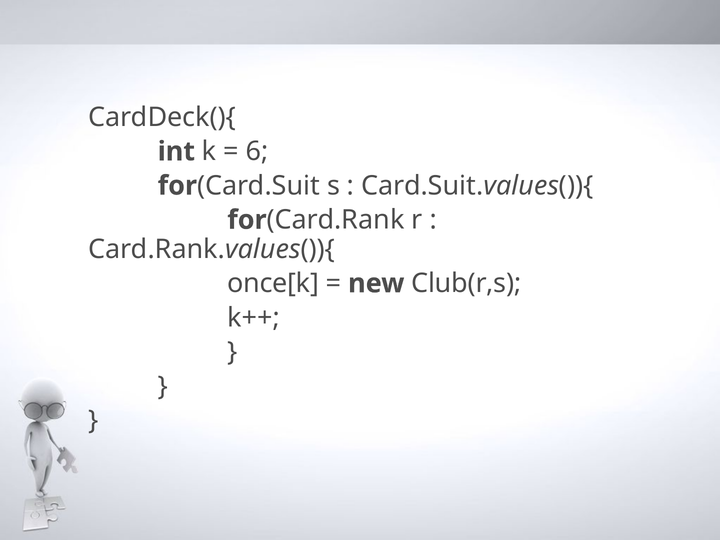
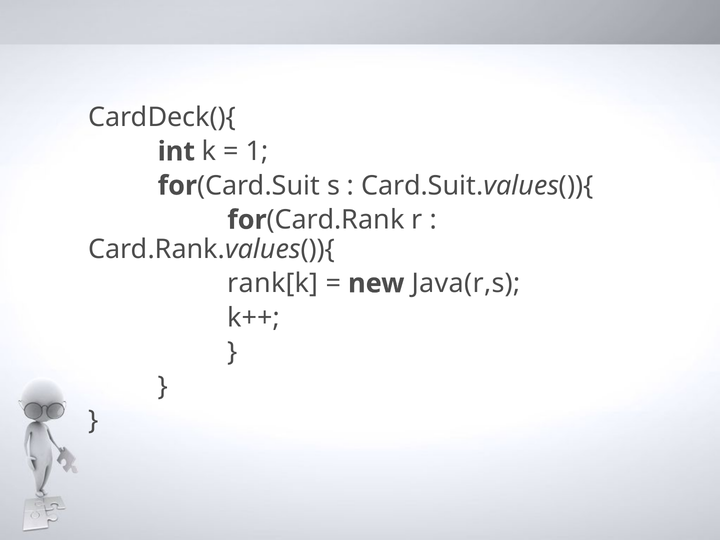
6: 6 -> 1 (257, 151)
once[k: once[k -> rank[k (273, 283)
Club(r,s: Club(r,s -> Java(r,s (466, 283)
